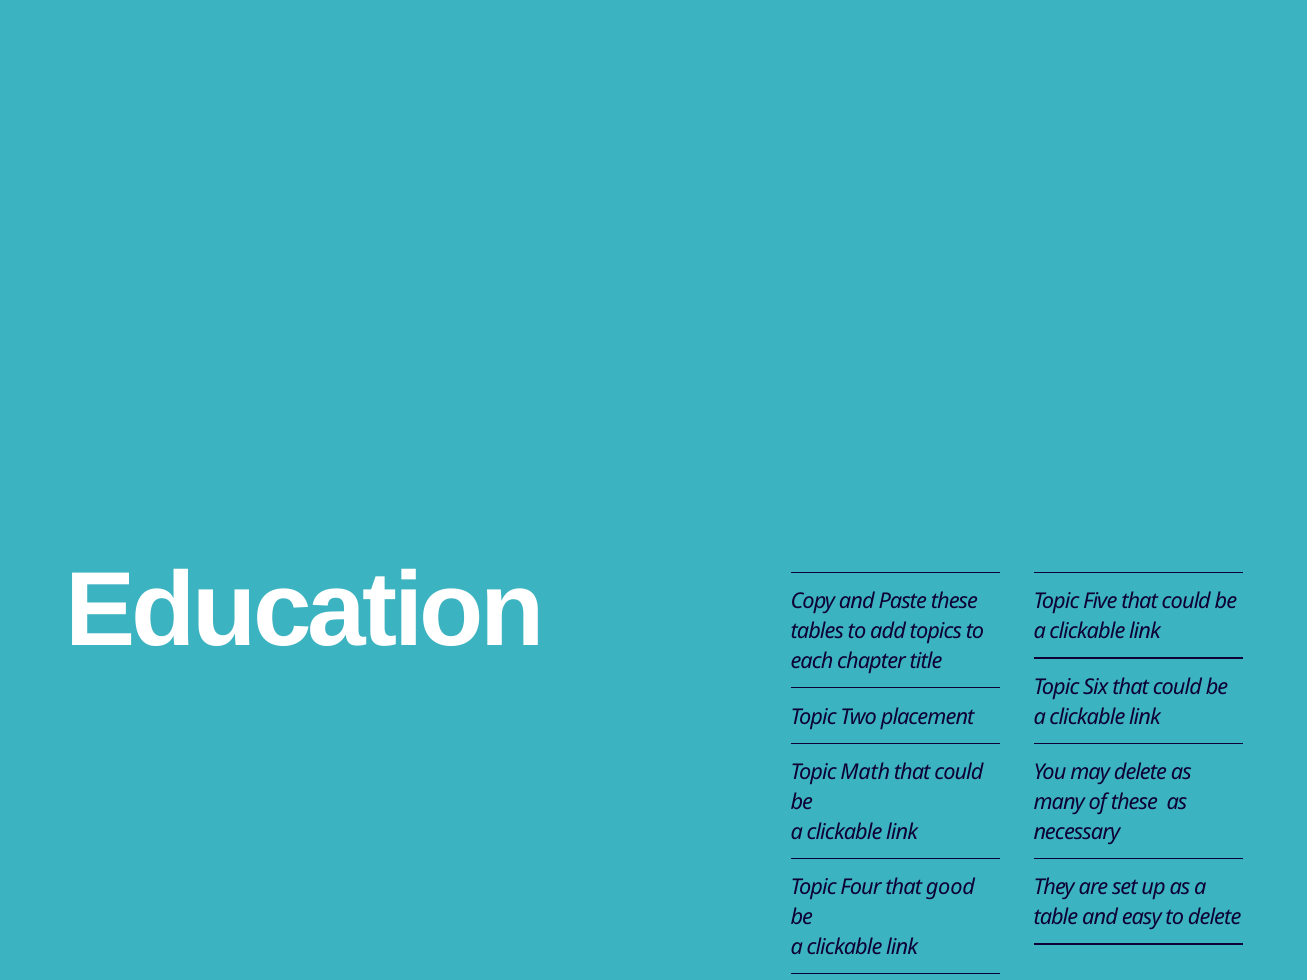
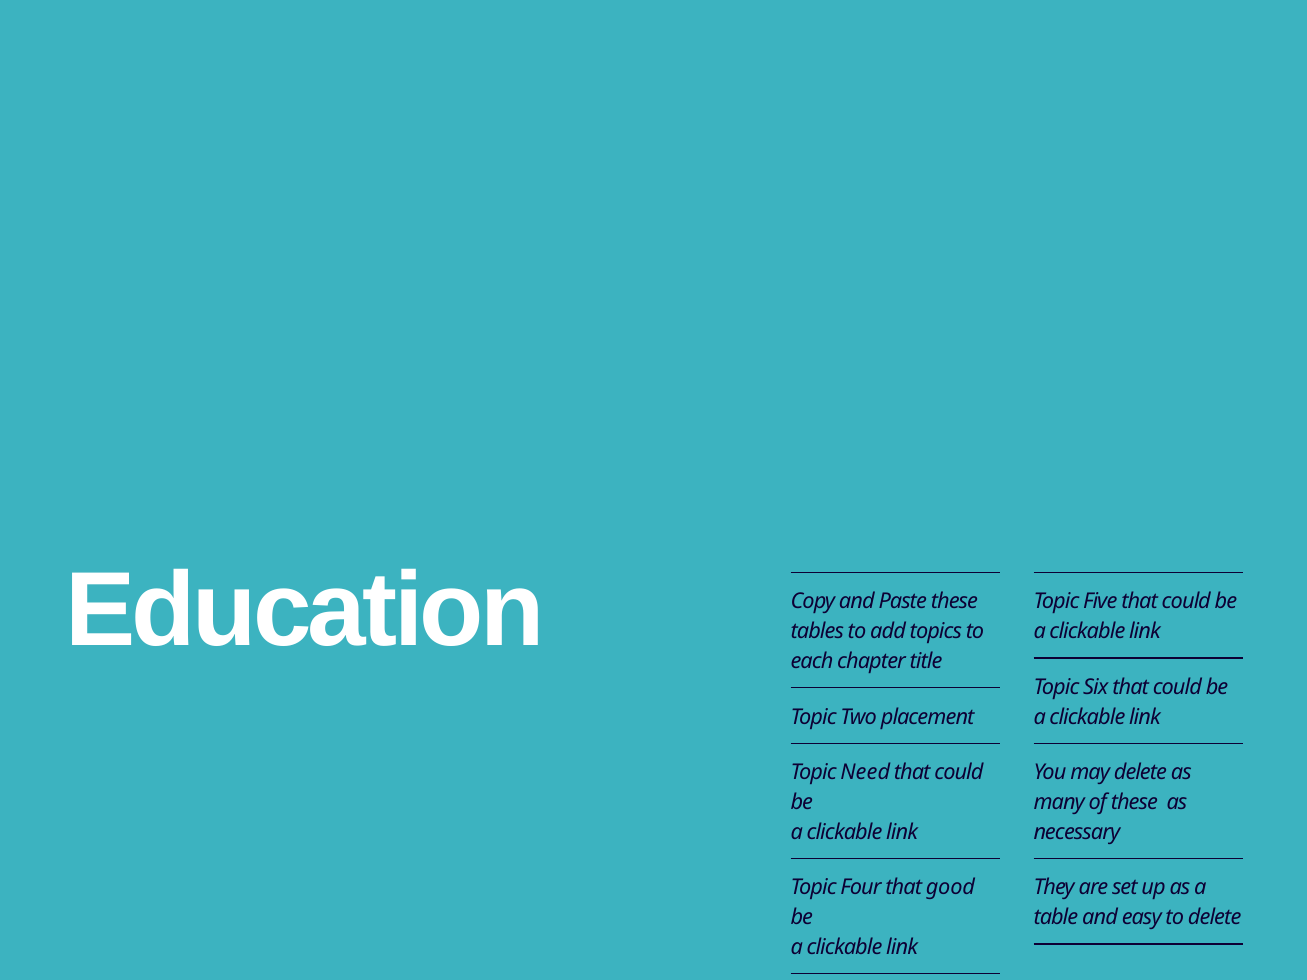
Math: Math -> Need (865, 773)
